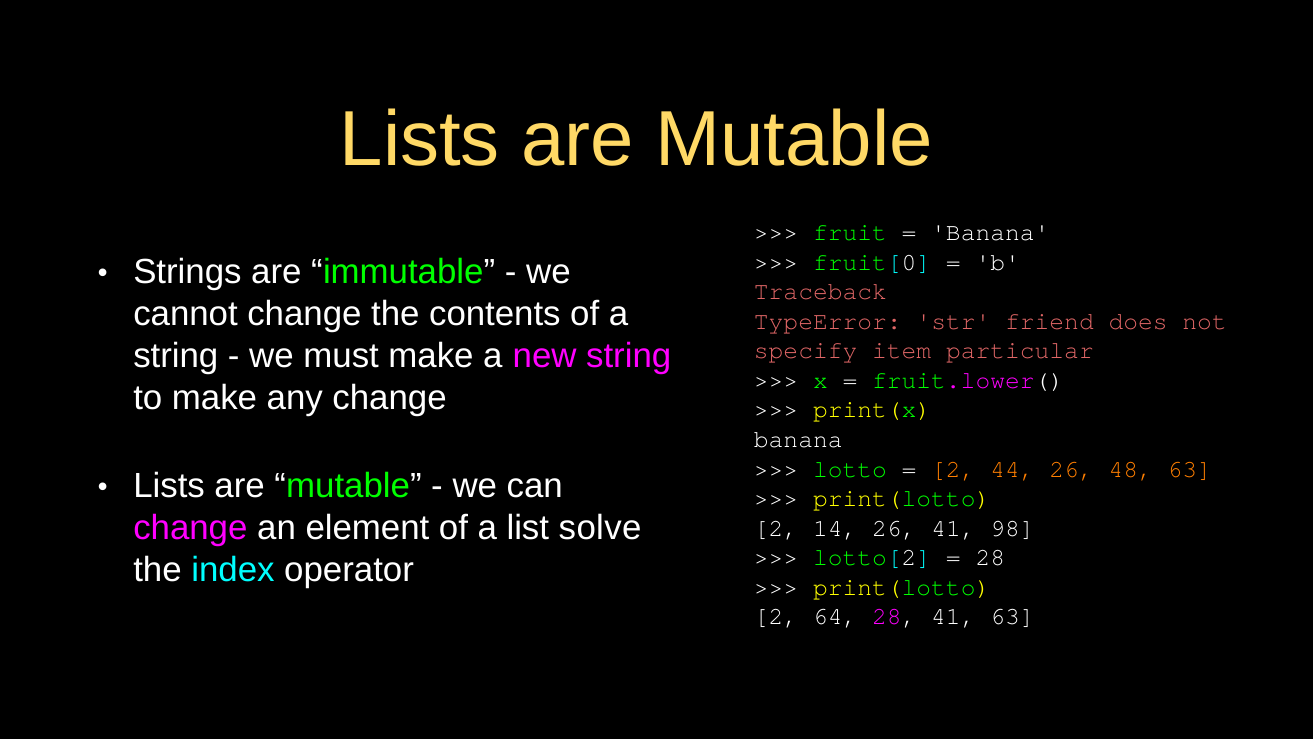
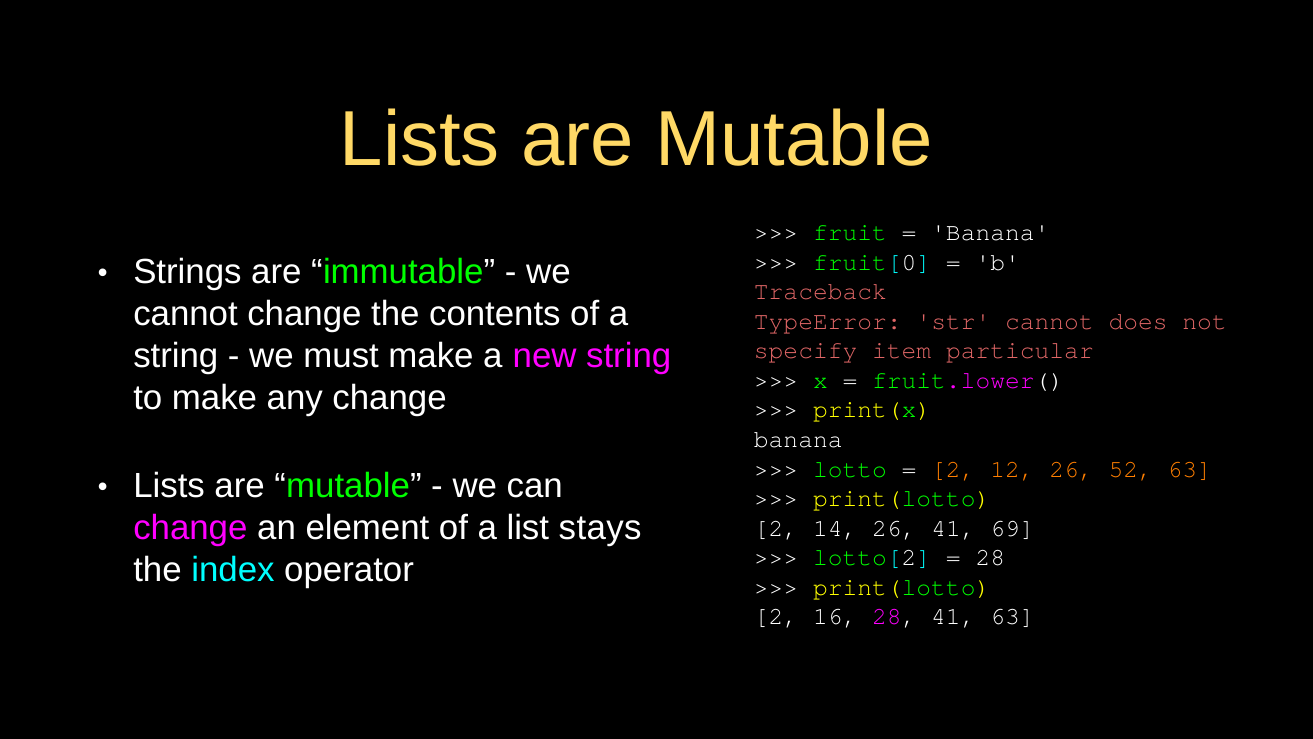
str friend: friend -> cannot (1049, 321)
44: 44 -> 12 (1012, 469)
48: 48 -> 52 (1131, 469)
solve: solve -> stays (600, 528)
98: 98 -> 69 (1013, 528)
64: 64 -> 16 (835, 616)
